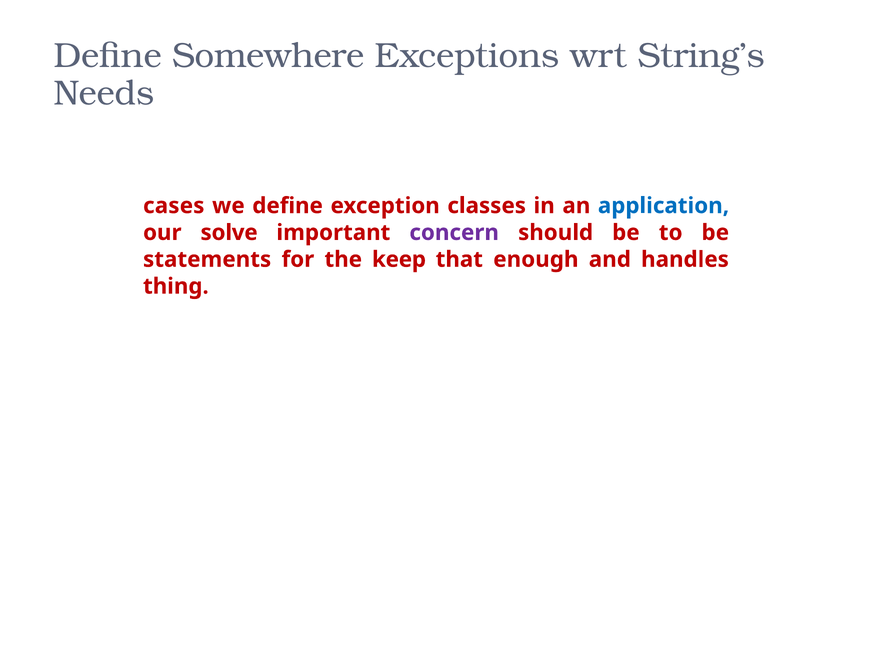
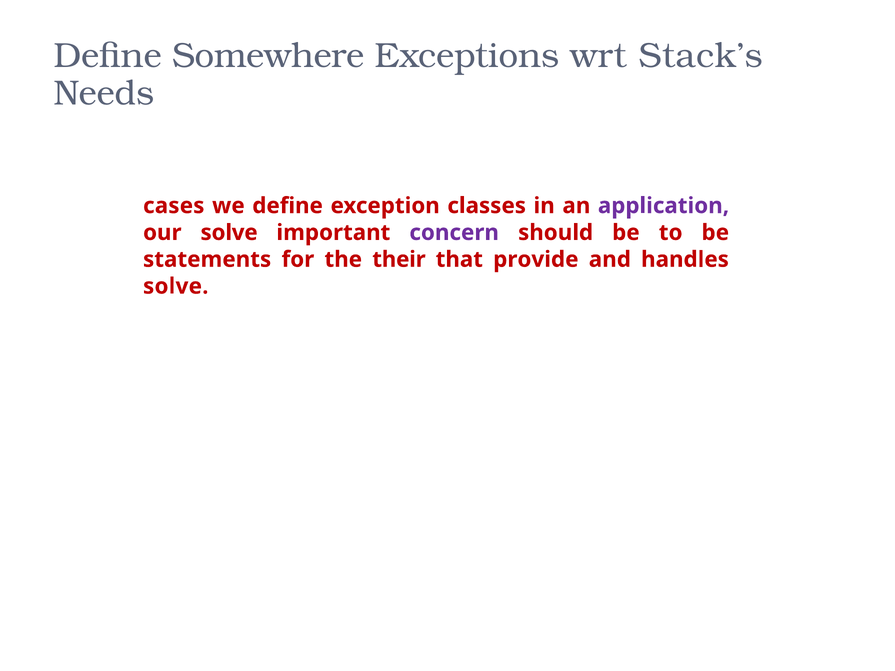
String’s: String’s -> Stack’s (701, 56)
application colour: blue -> purple (663, 206)
keep: keep -> their (399, 260)
enough: enough -> provide (536, 260)
thing: thing -> solve (176, 286)
